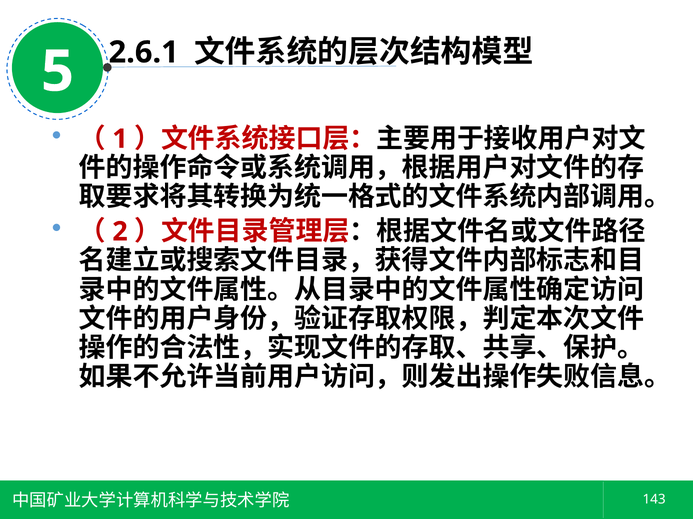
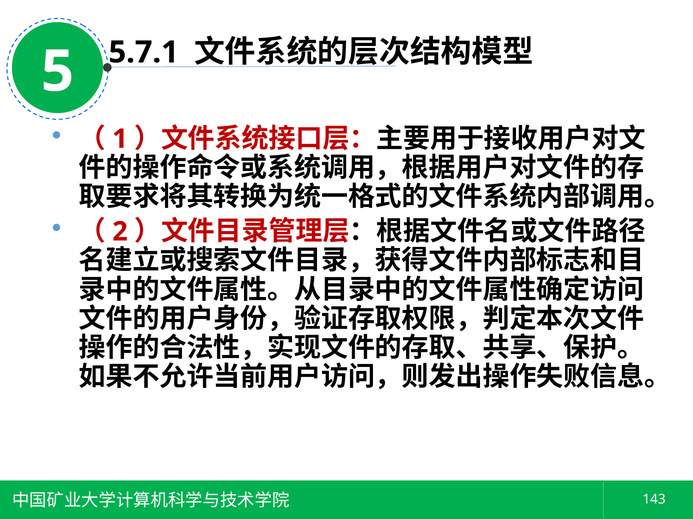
2.6.1: 2.6.1 -> 5.7.1 (144, 52)
